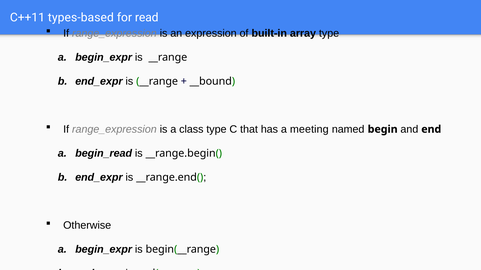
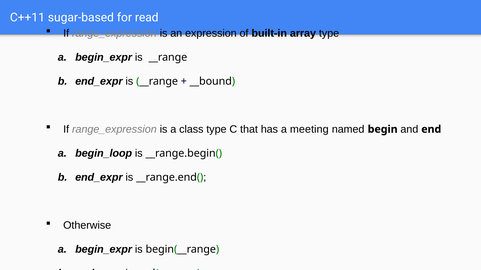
types-based: types-based -> sugar-based (81, 18)
begin_read: begin_read -> begin_loop (104, 154)
